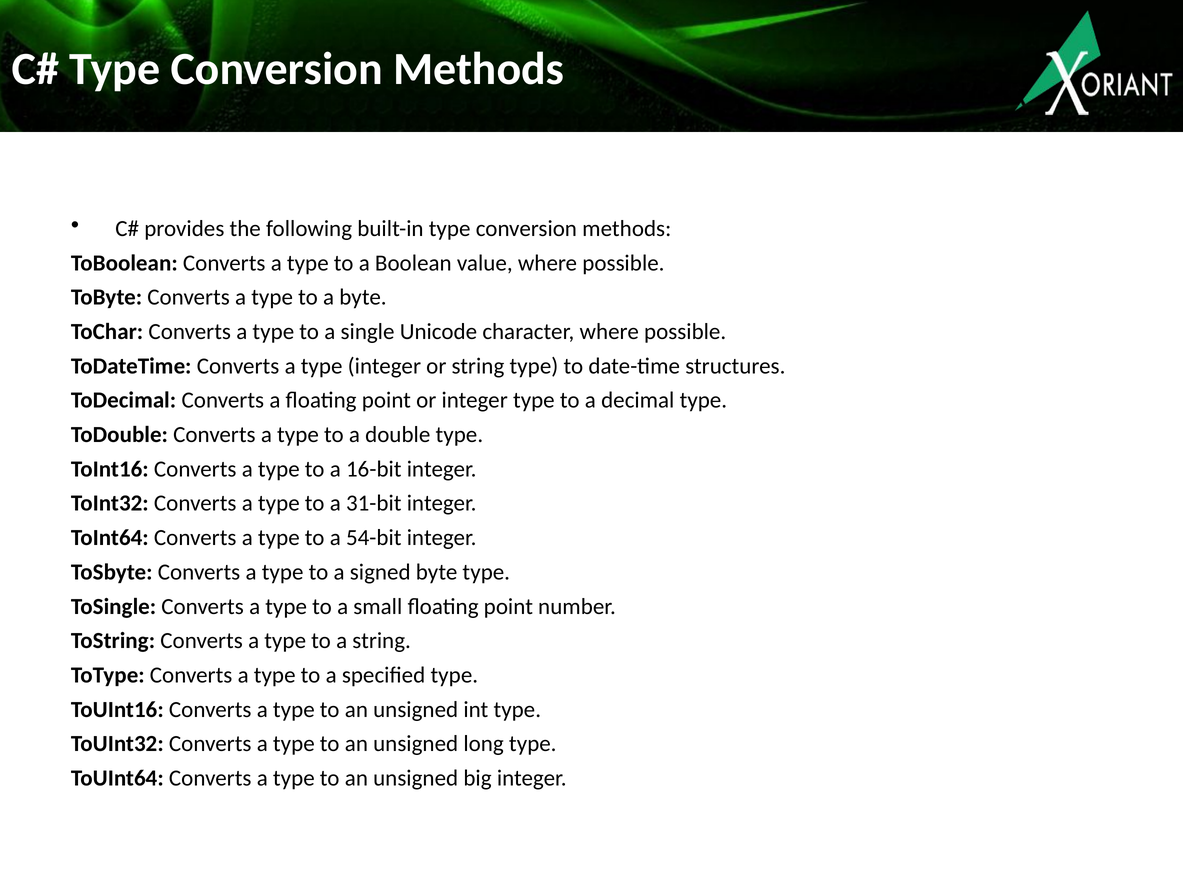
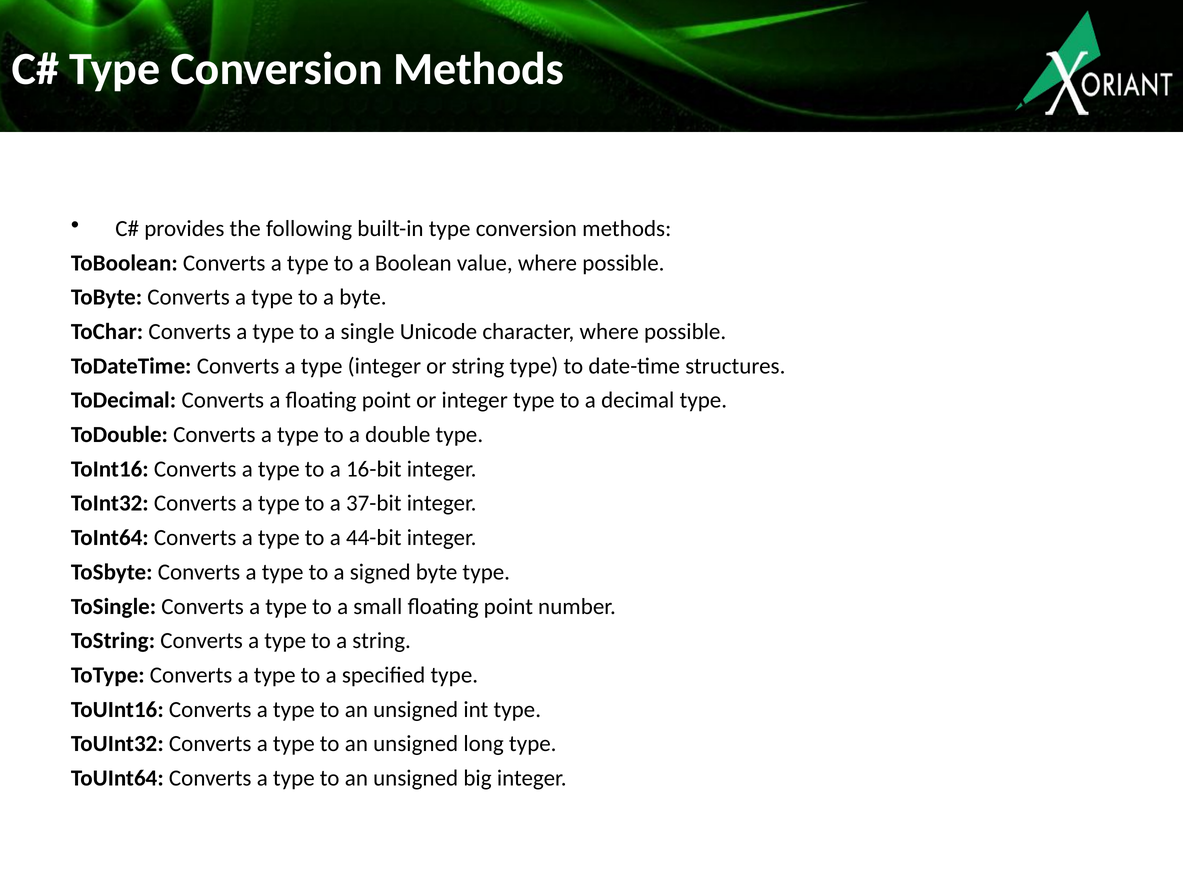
31-bit: 31-bit -> 37-bit (374, 503)
54-bit: 54-bit -> 44-bit (374, 537)
